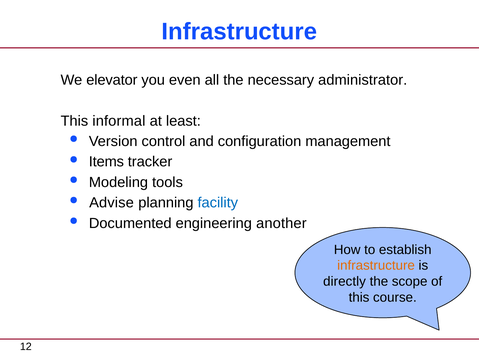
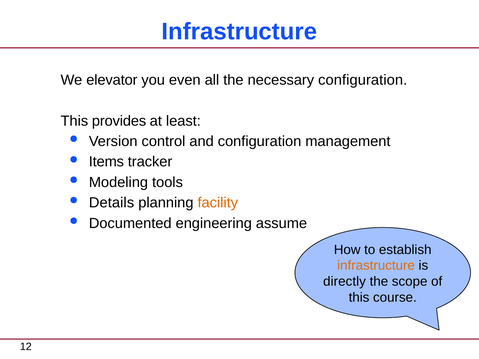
necessary administrator: administrator -> configuration (363, 80)
informal: informal -> provides (119, 121)
Advise: Advise -> Details (112, 203)
facility colour: blue -> orange (218, 203)
another: another -> assume (281, 223)
